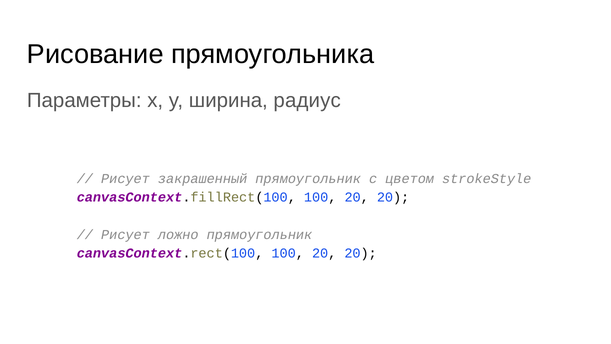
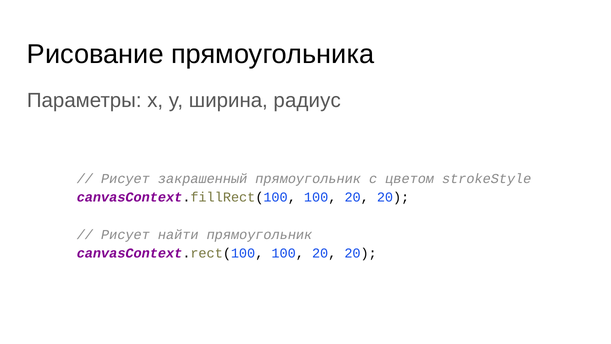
ложно: ложно -> найти (178, 235)
